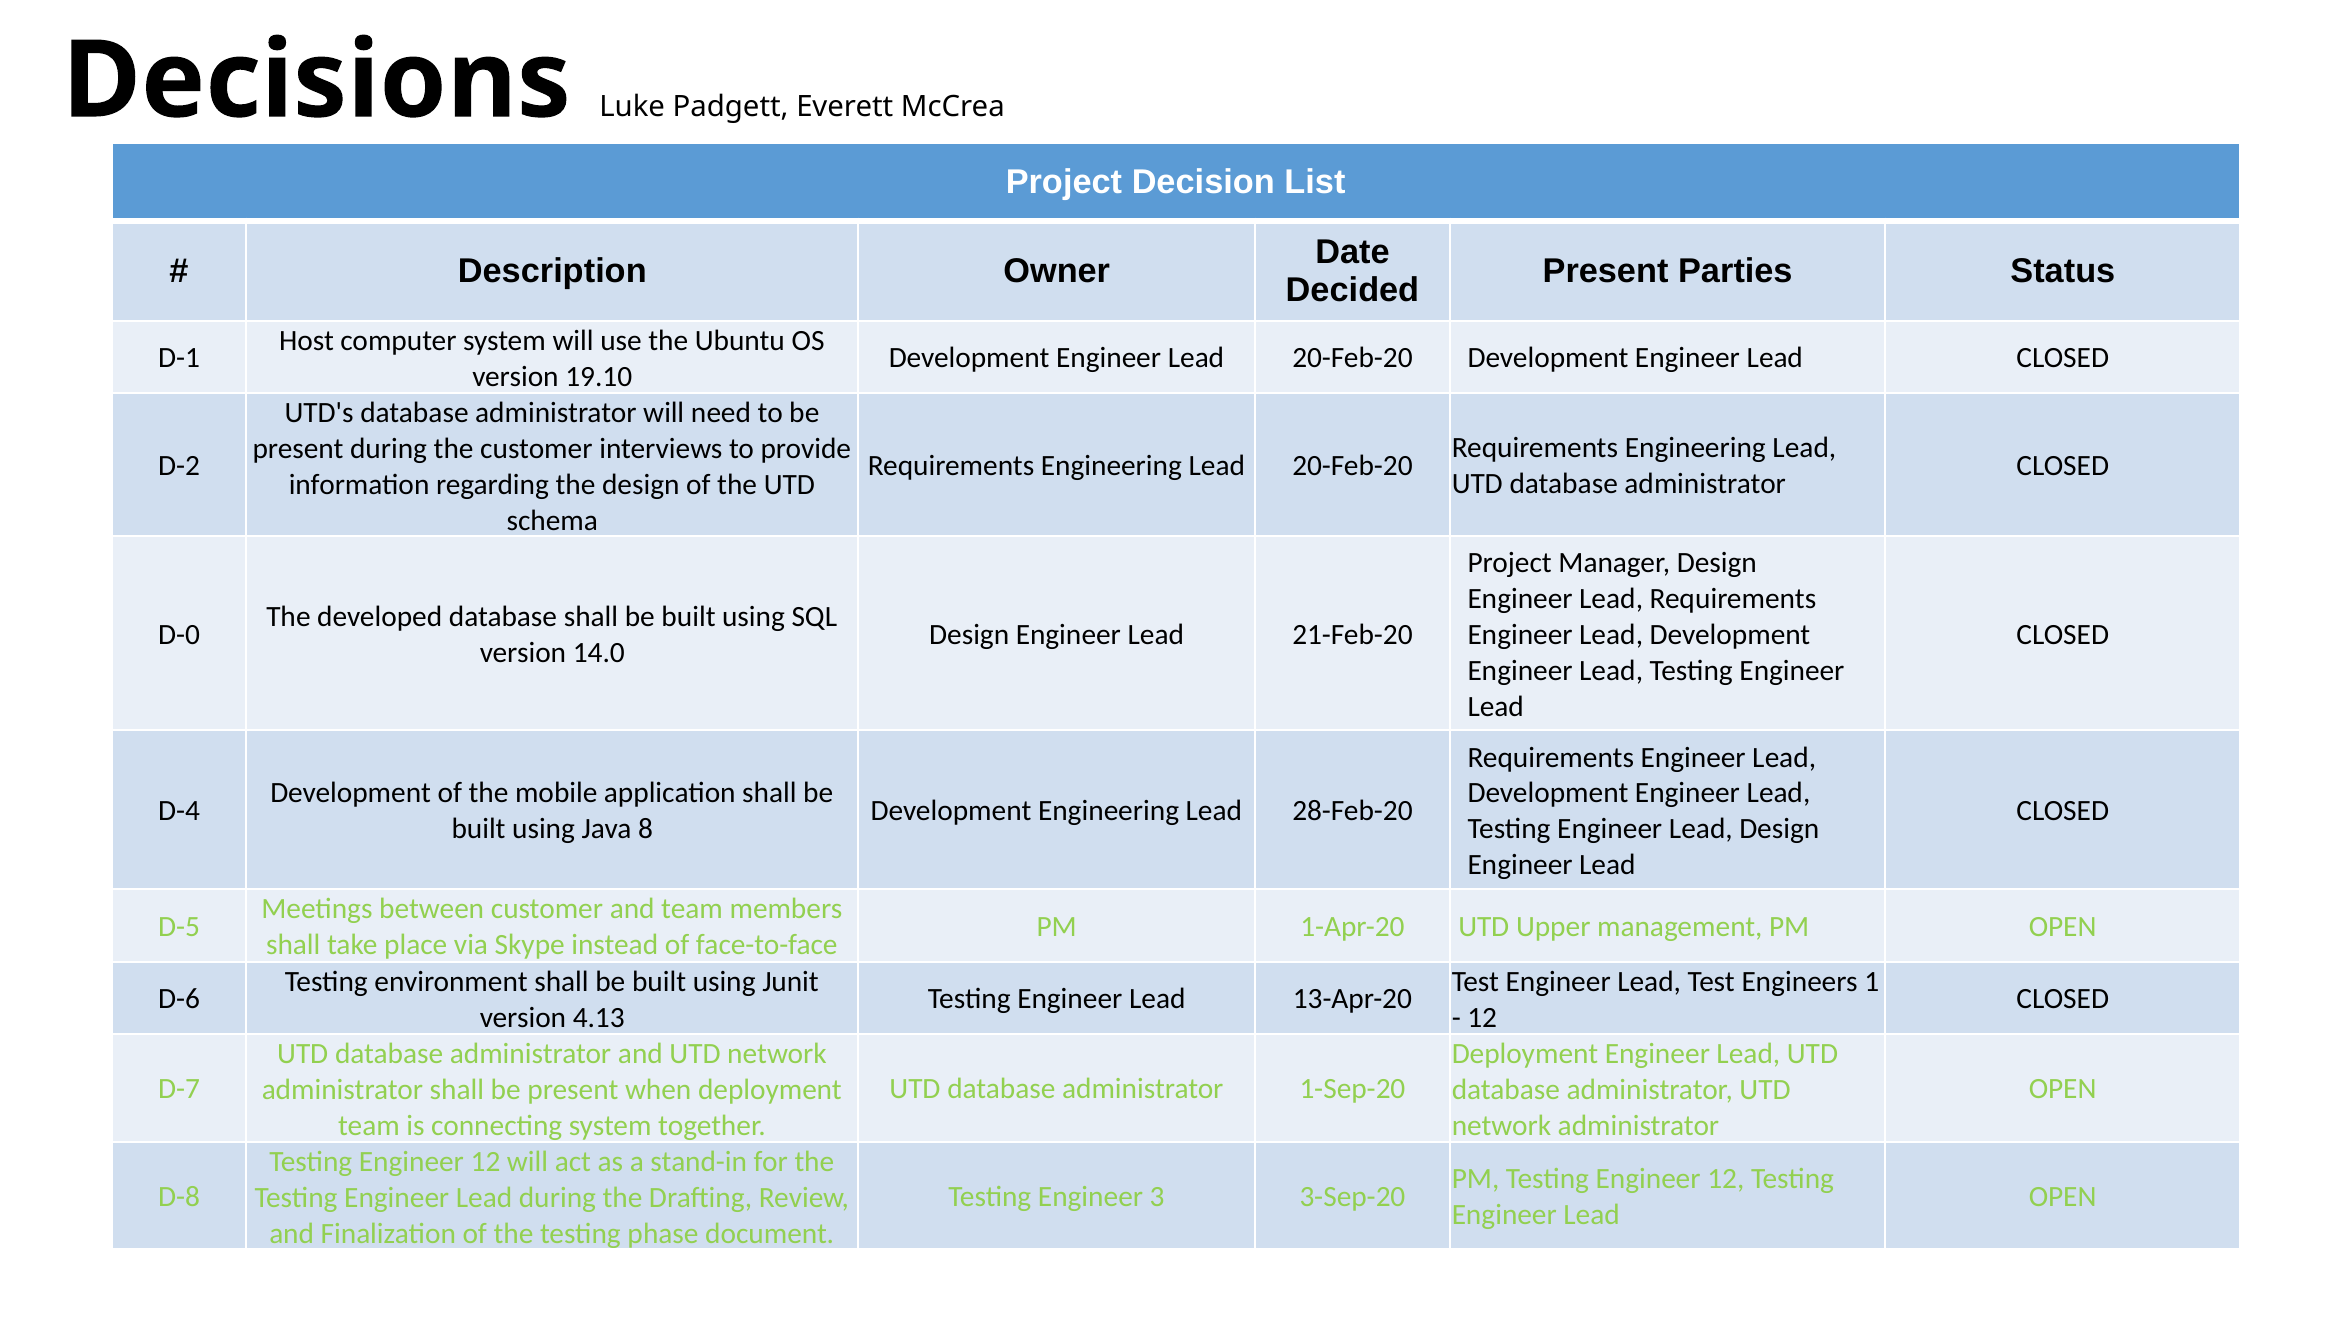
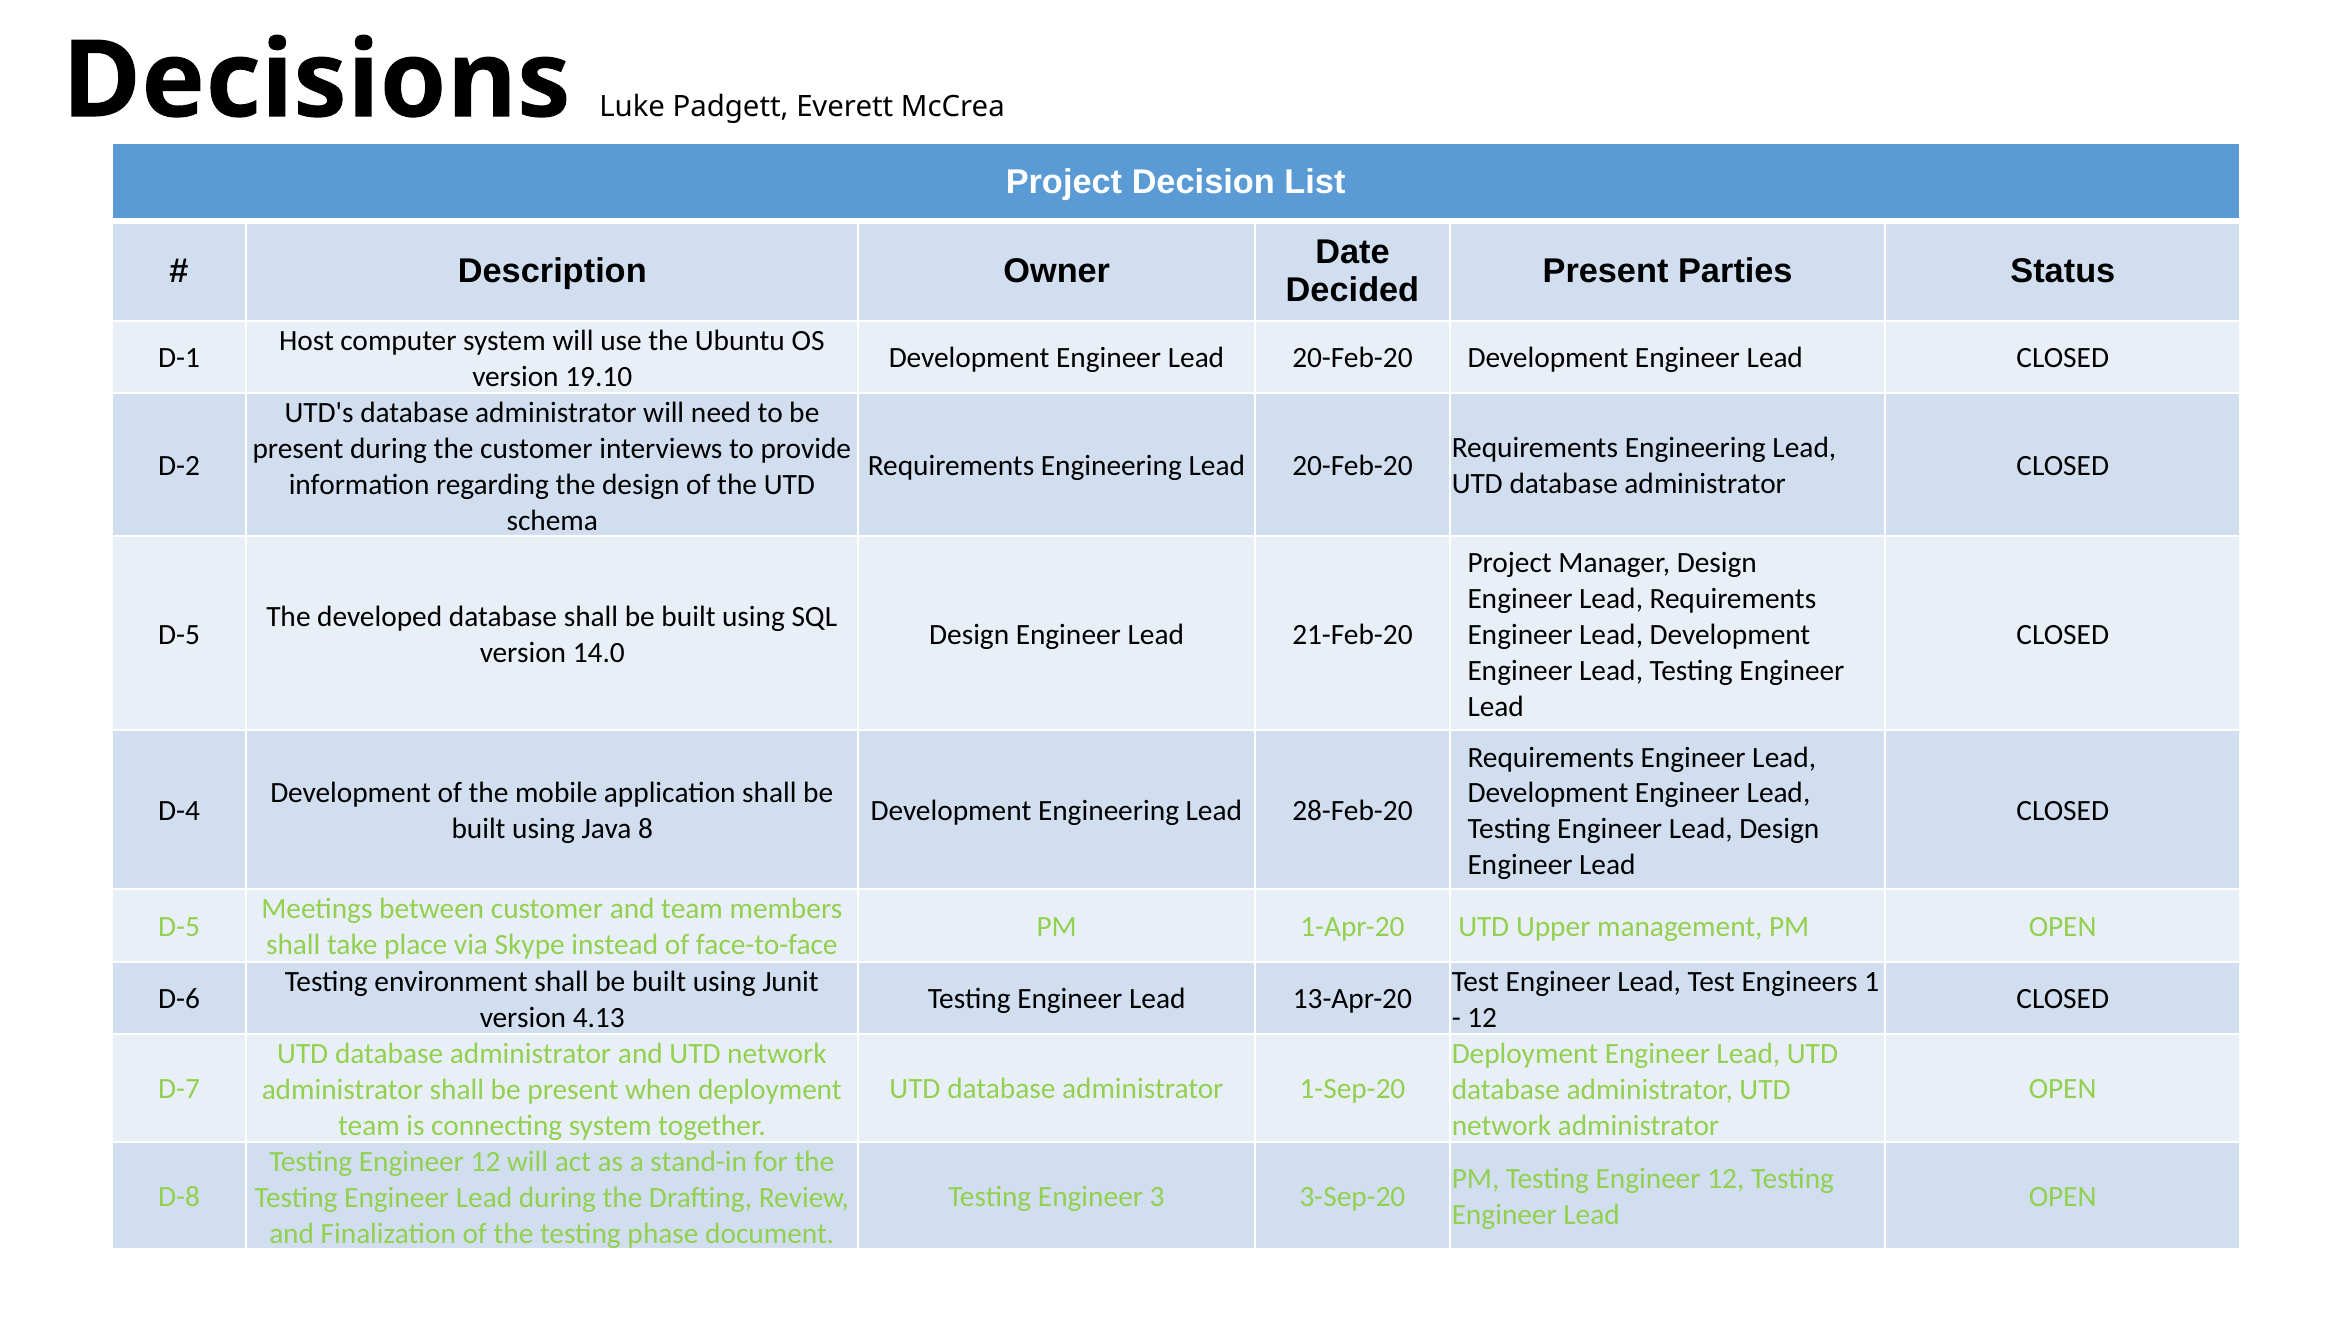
D-0: D-0 -> D-5 (179, 635)
